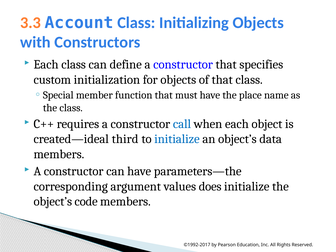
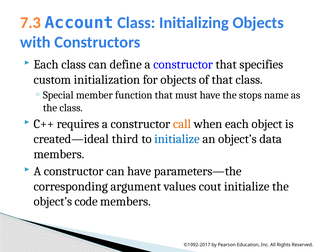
3.3: 3.3 -> 7.3 (31, 23)
place: place -> stops (250, 95)
call colour: blue -> orange (182, 124)
does: does -> cout (210, 186)
